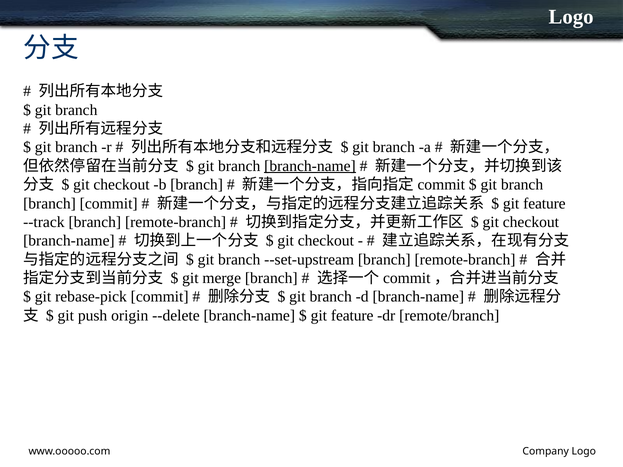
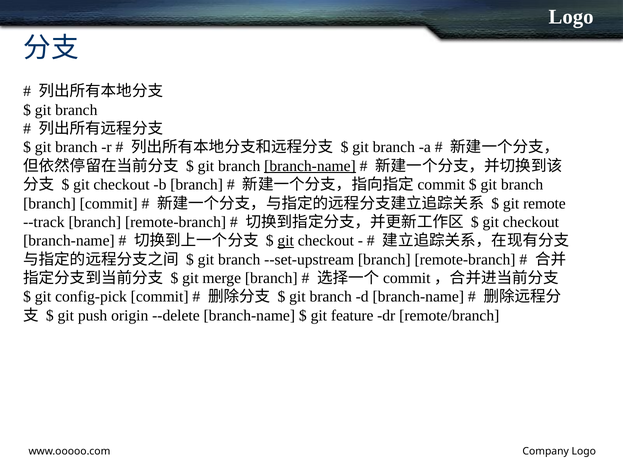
feature: feature -> remote (544, 203)
git underline: none -> present (286, 241)
rebase-pick: rebase-pick -> config-pick (91, 297)
